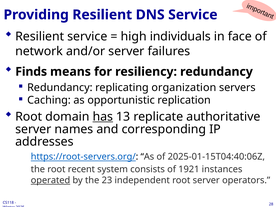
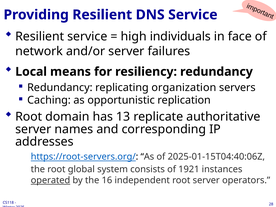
Finds: Finds -> Local (31, 72)
has underline: present -> none (103, 117)
recent: recent -> global (81, 169)
23: 23 -> 16 (107, 180)
